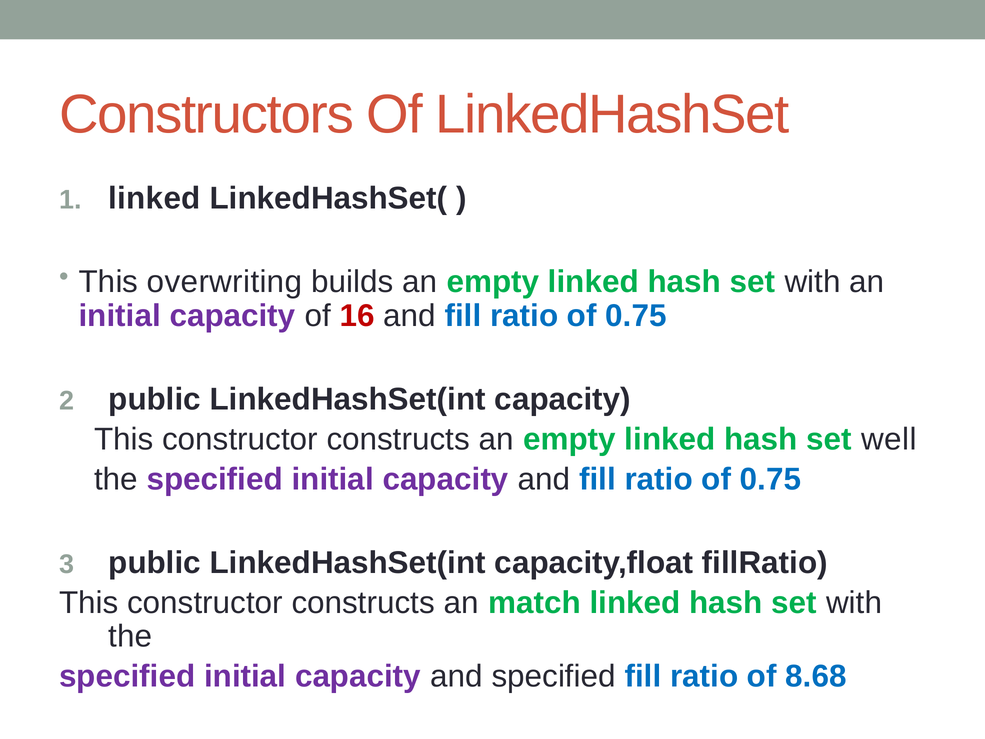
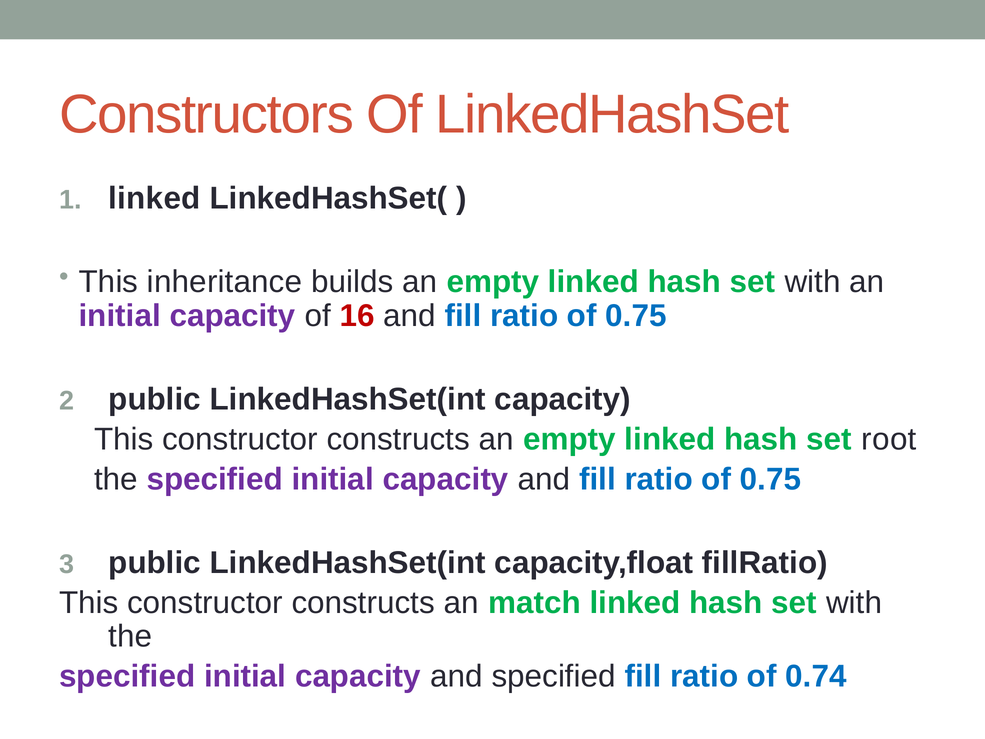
overwriting: overwriting -> inheritance (225, 282)
well: well -> root (889, 439)
8.68: 8.68 -> 0.74 (816, 676)
